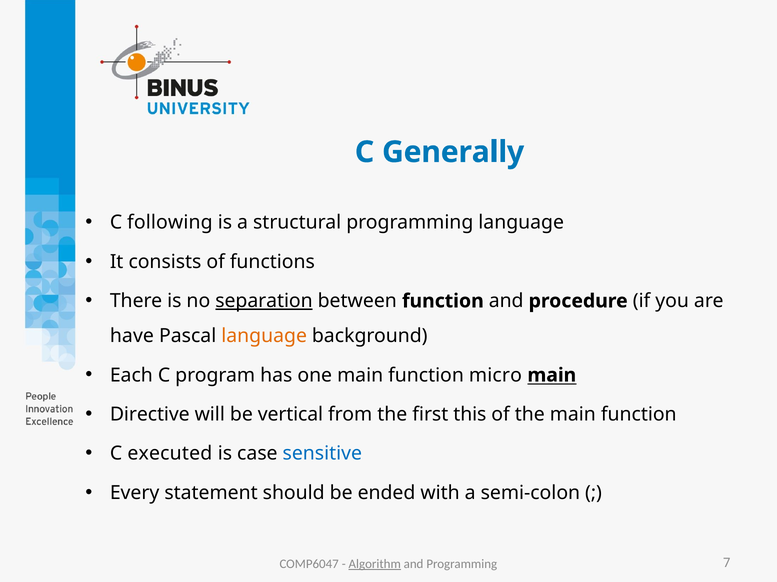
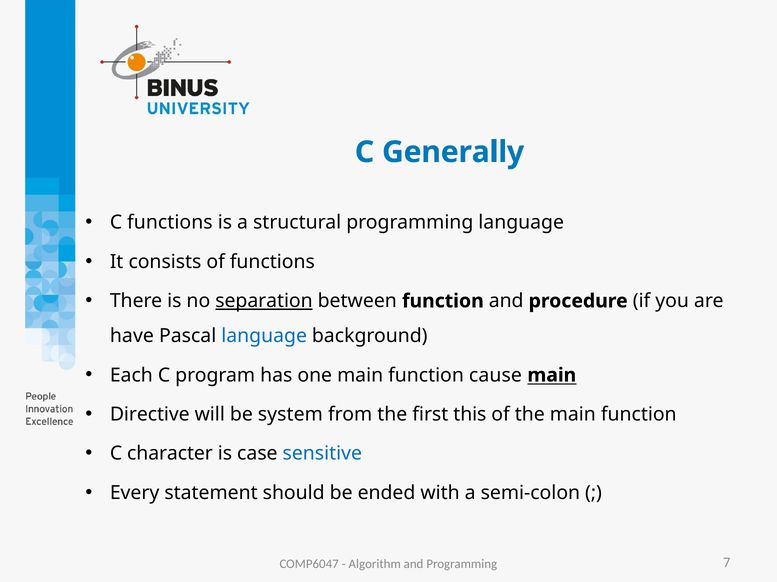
C following: following -> functions (170, 223)
language colour: orange -> blue (264, 336)
micro: micro -> cause (495, 376)
vertical: vertical -> system (290, 415)
executed: executed -> character (170, 454)
Algorithm underline: present -> none (375, 565)
